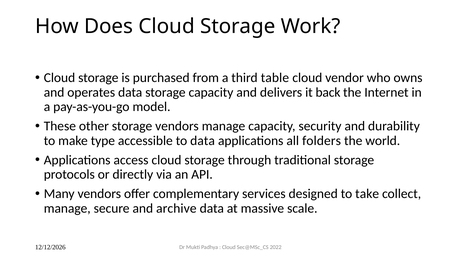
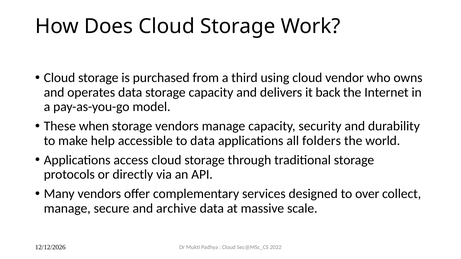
table: table -> using (275, 78)
other: other -> when (94, 126)
type: type -> help (103, 141)
take: take -> over (367, 194)
